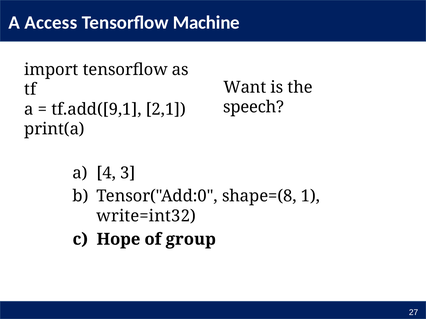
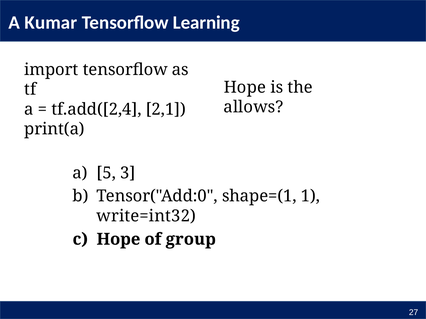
Access: Access -> Kumar (51, 23)
Machine: Machine -> Learning (206, 23)
Want: Want -> Hope (245, 87)
speech: speech -> allows (253, 107)
tf.add([9,1: tf.add([9,1 -> tf.add([2,4 (96, 109)
4: 4 -> 5 (106, 173)
shape=(8: shape=(8 -> shape=(1 (259, 196)
